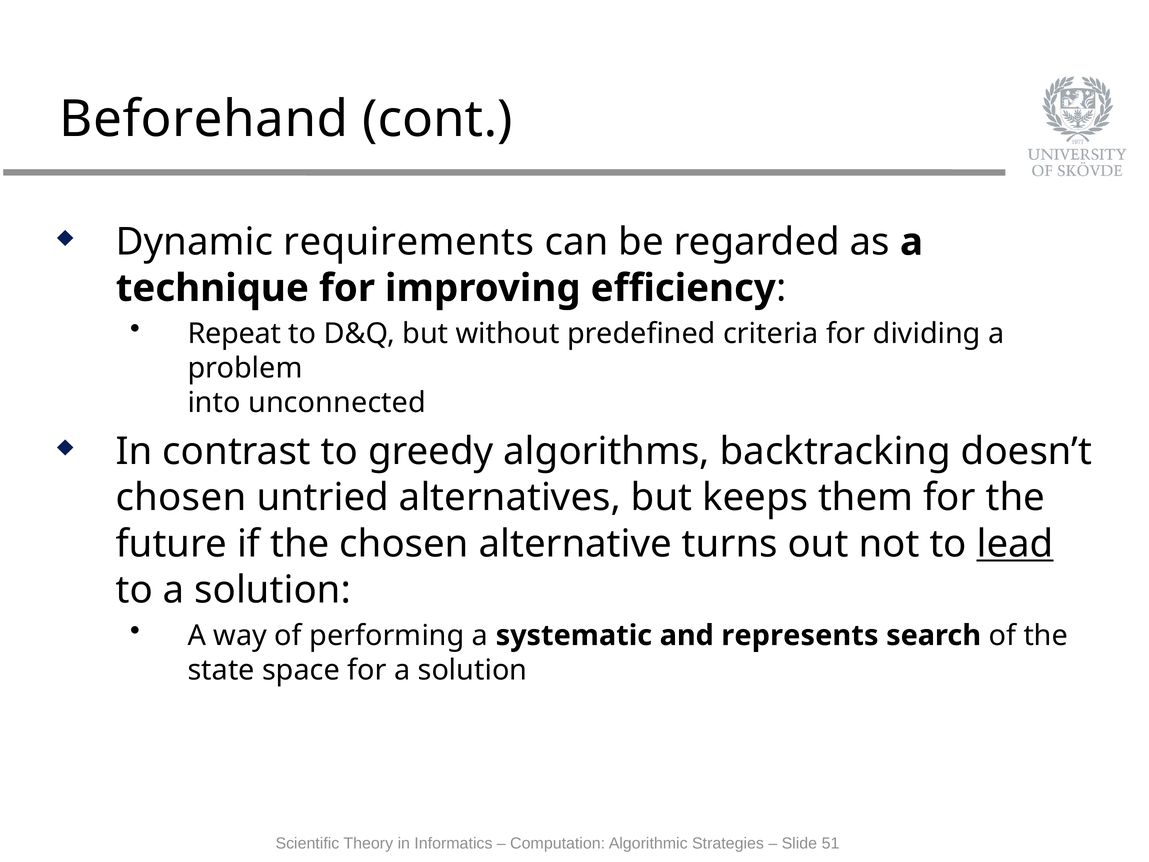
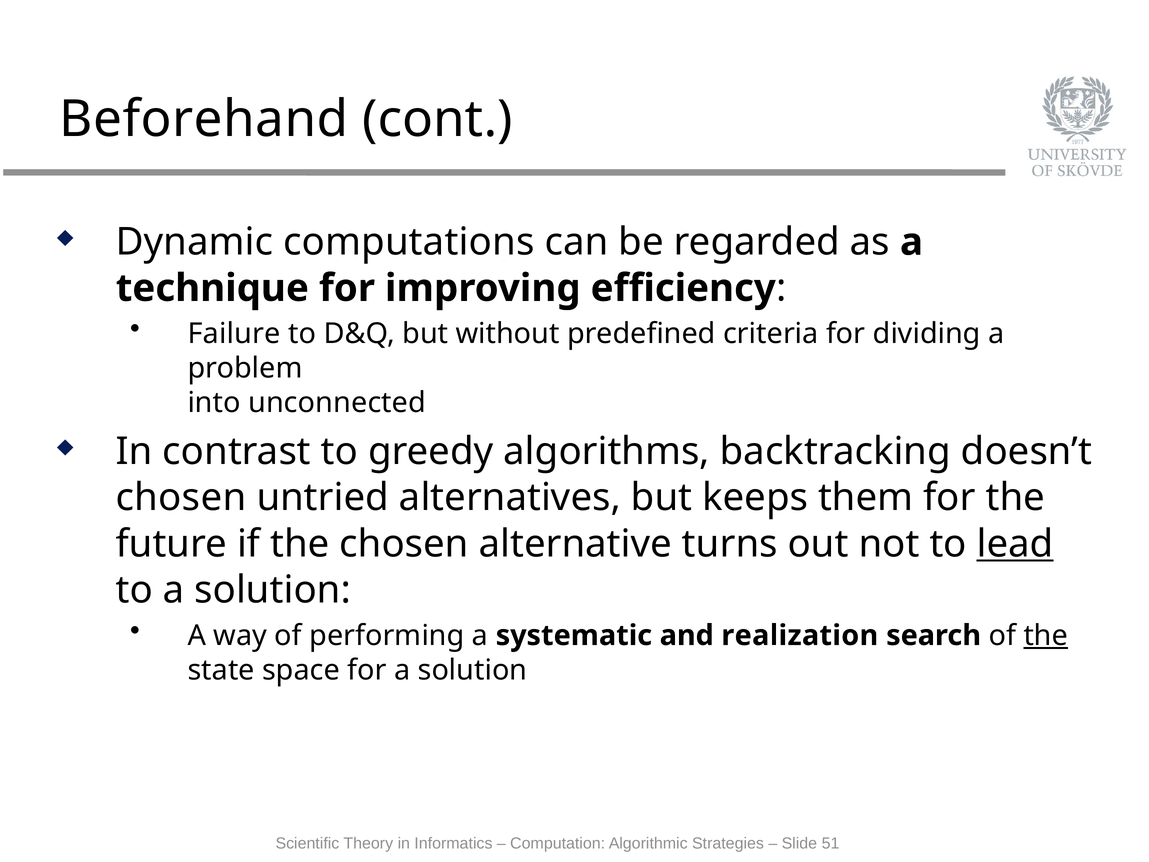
requirements: requirements -> computations (409, 242)
Repeat: Repeat -> Failure (234, 334)
represents: represents -> realization (800, 636)
the underline: none -> present (1046, 636)
